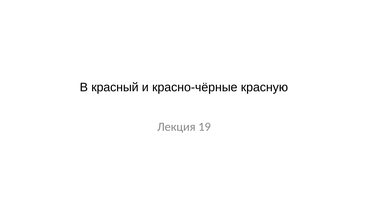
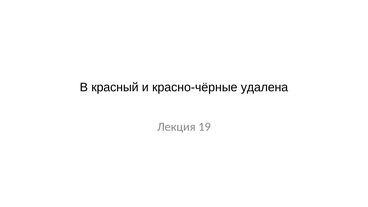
красную: красную -> удалена (264, 87)
